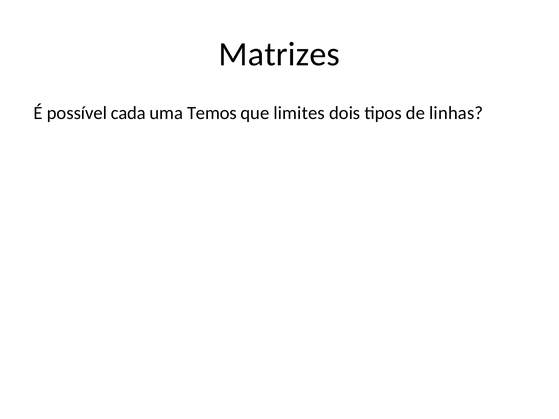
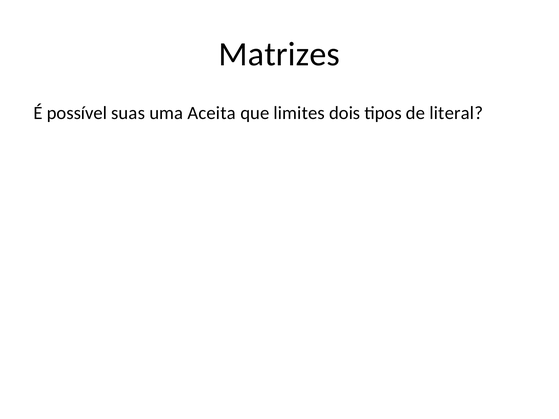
cada: cada -> suas (128, 113)
Temos: Temos -> Aceita (212, 113)
linhas: linhas -> literal (456, 113)
